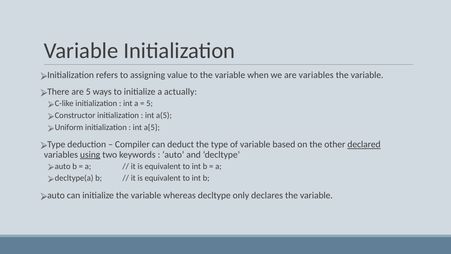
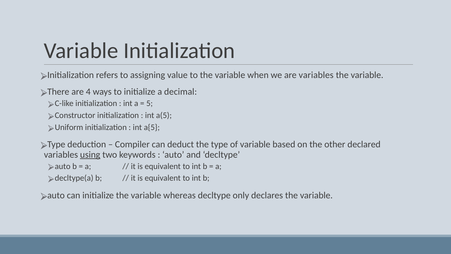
are 5: 5 -> 4 (88, 92)
actually: actually -> decimal (181, 92)
declared underline: present -> none (364, 144)
